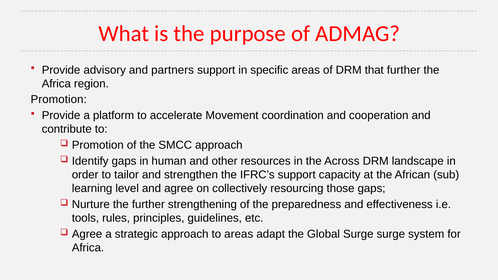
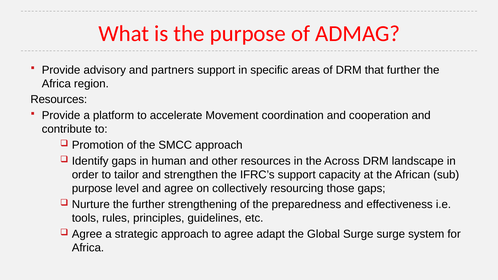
Promotion: Promotion -> Resources (59, 100)
learning: learning -> purpose (92, 189)
to areas: areas -> agree (239, 234)
